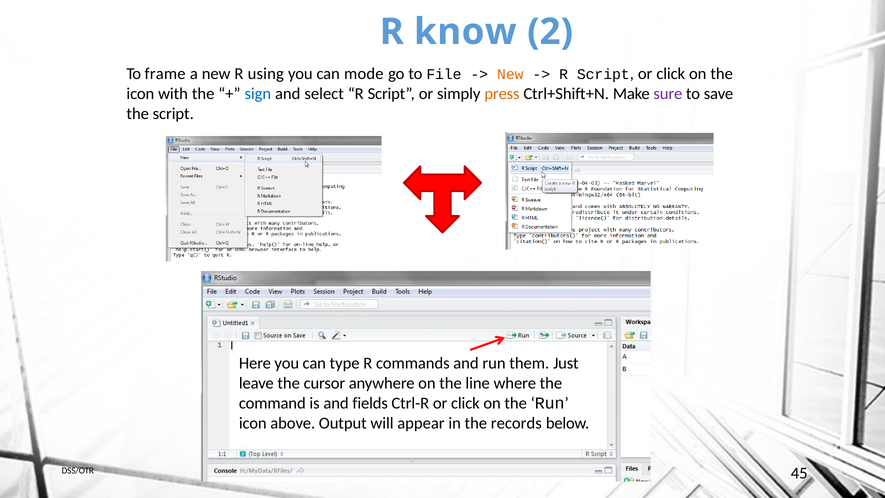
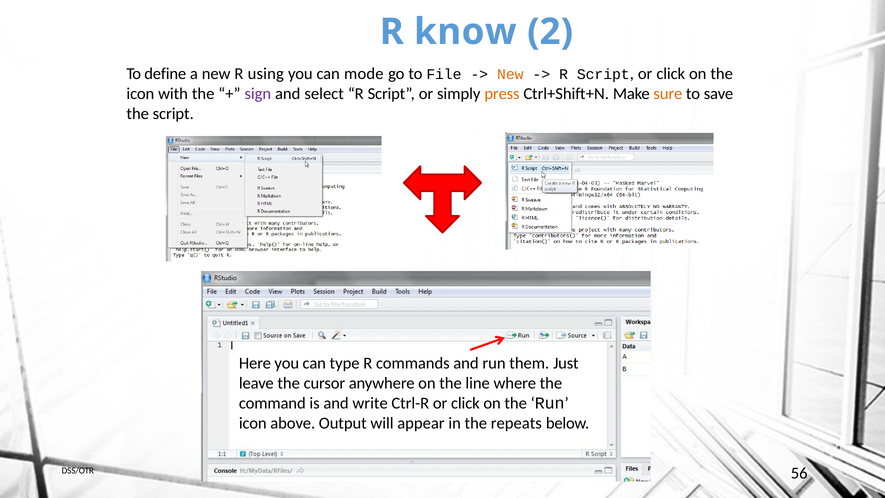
frame: frame -> define (165, 74)
sign colour: blue -> purple (258, 94)
sure colour: purple -> orange (668, 94)
fields: fields -> write (370, 403)
records: records -> repeats (516, 423)
45: 45 -> 56 (799, 473)
